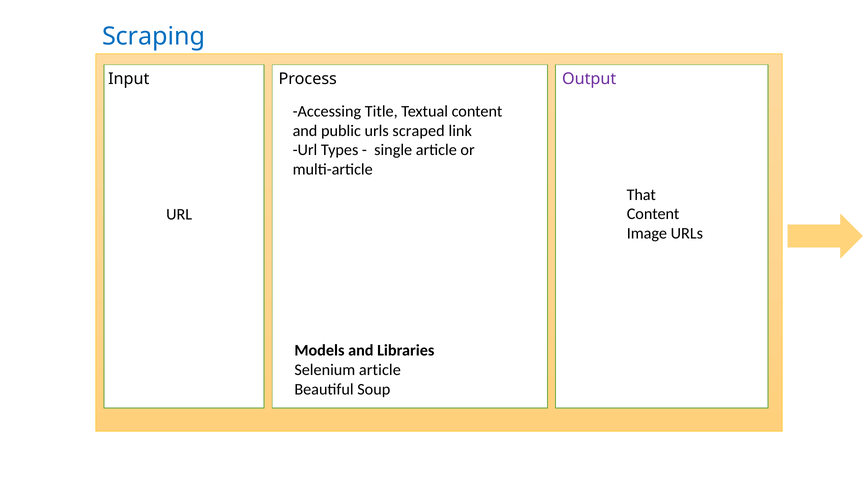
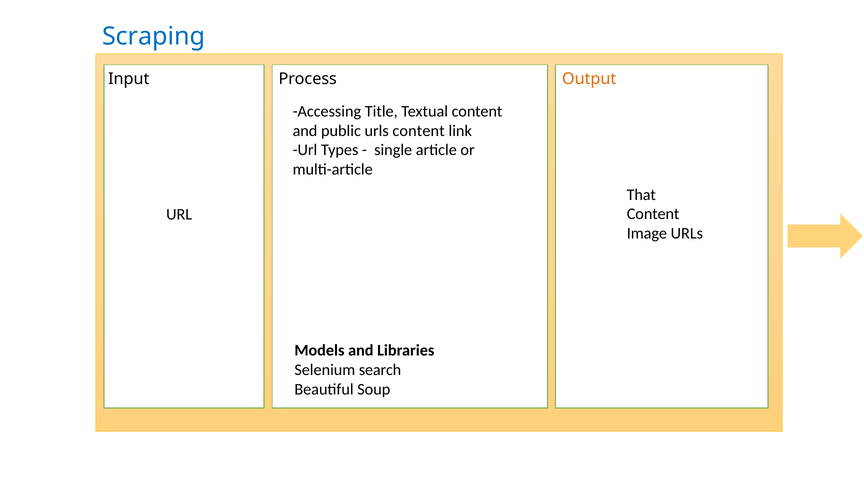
Output colour: purple -> orange (589, 79)
urls scraped: scraped -> content (419, 131)
Selenium article: article -> search (380, 370)
